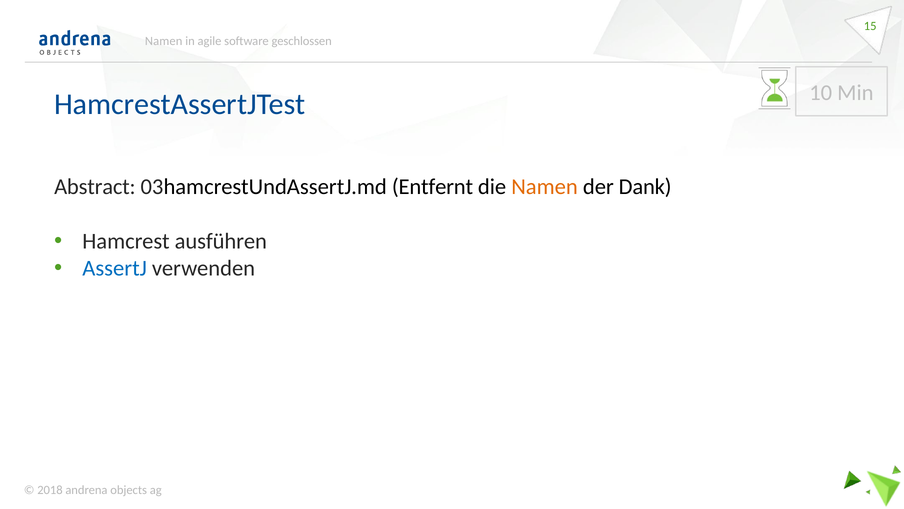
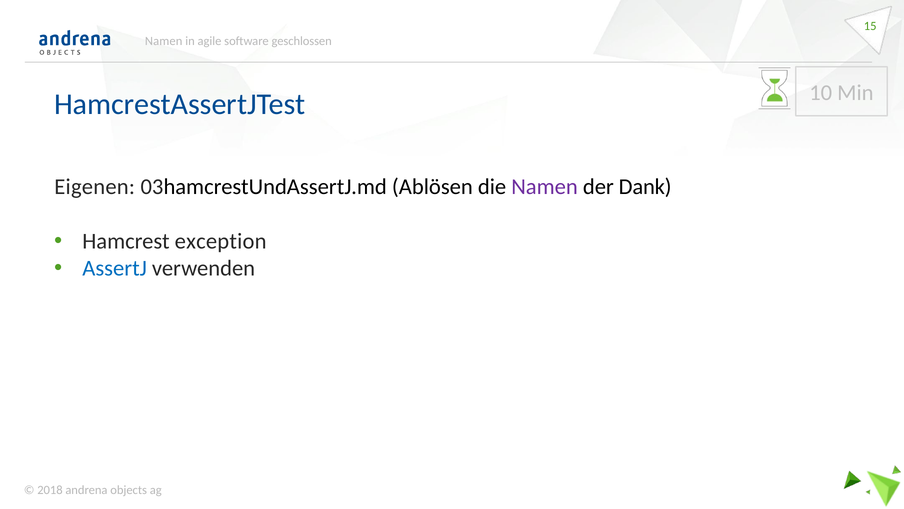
Abstract: Abstract -> Eigenen (95, 187)
Entfernt: Entfernt -> Ablösen (432, 187)
Namen colour: orange -> purple (545, 187)
ausführen: ausführen -> exception (221, 241)
